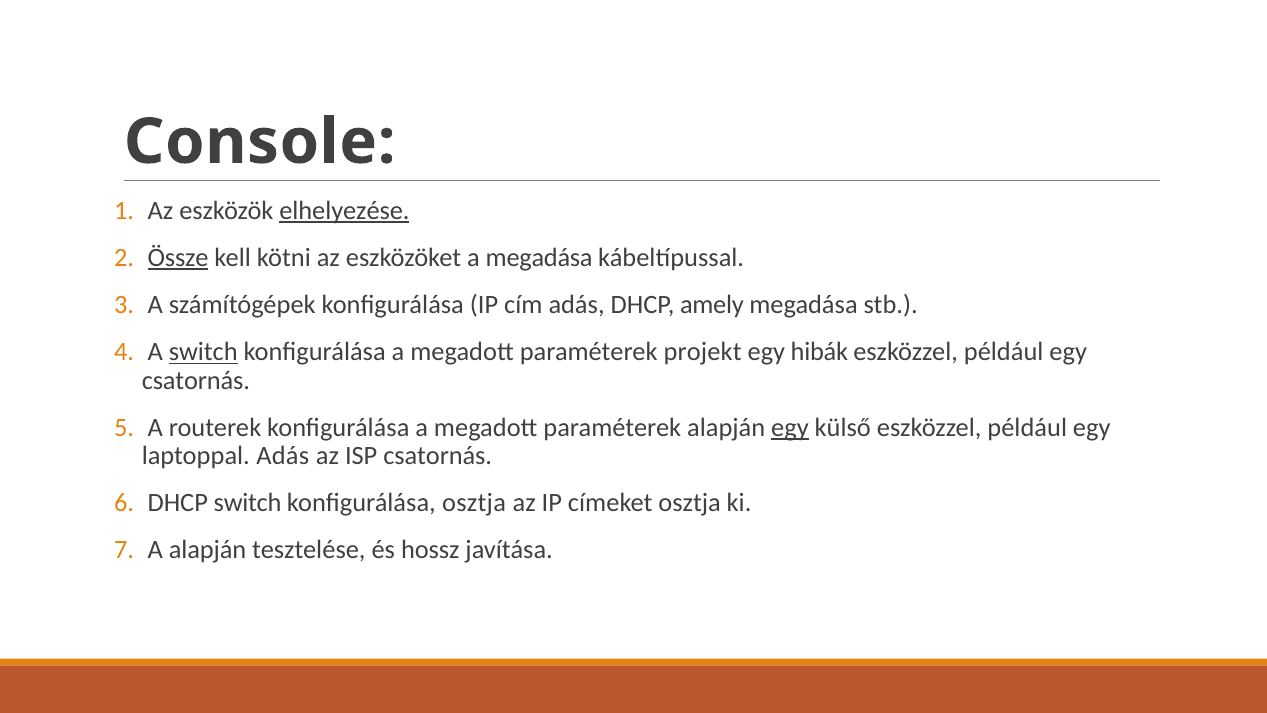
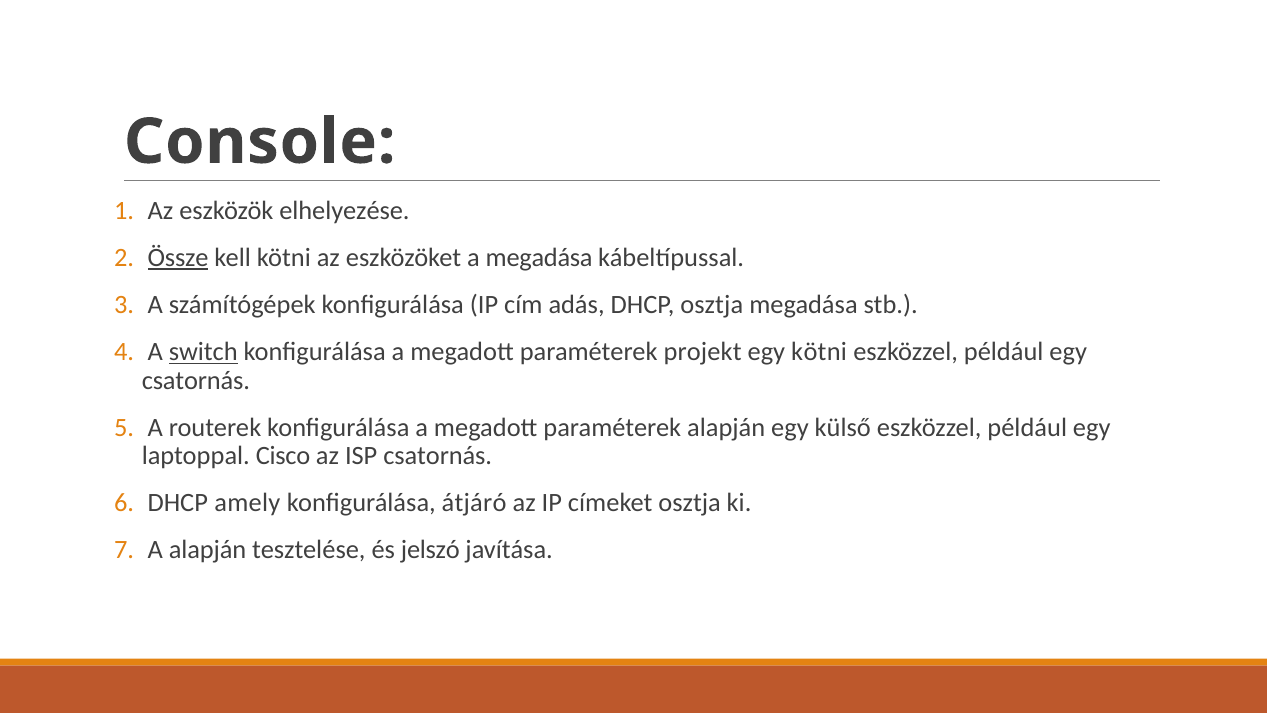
elhelyezése underline: present -> none (344, 211)
DHCP amely: amely -> osztja (712, 305)
egy hibák: hibák -> kötni (819, 352)
egy underline: present -> none (790, 427)
laptoppal Adás: Adás -> Cisco (283, 456)
DHCP switch: switch -> amely (247, 503)
konfigurálása osztja: osztja -> átjáró (474, 503)
hossz: hossz -> jelszó (430, 550)
